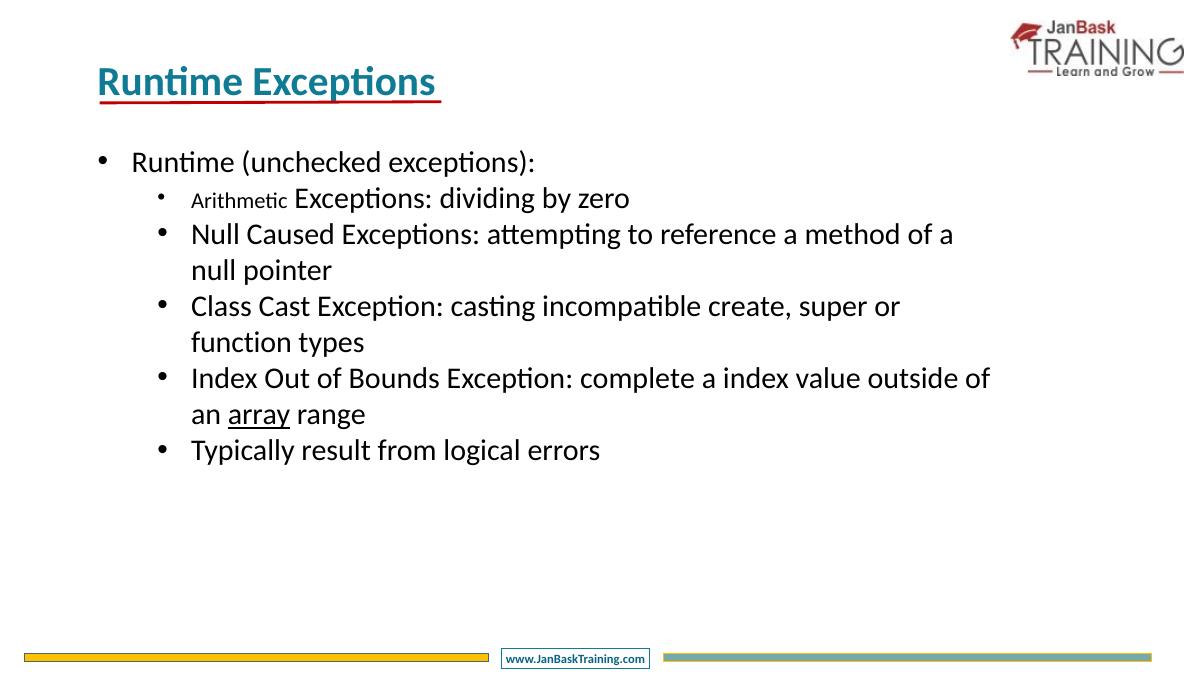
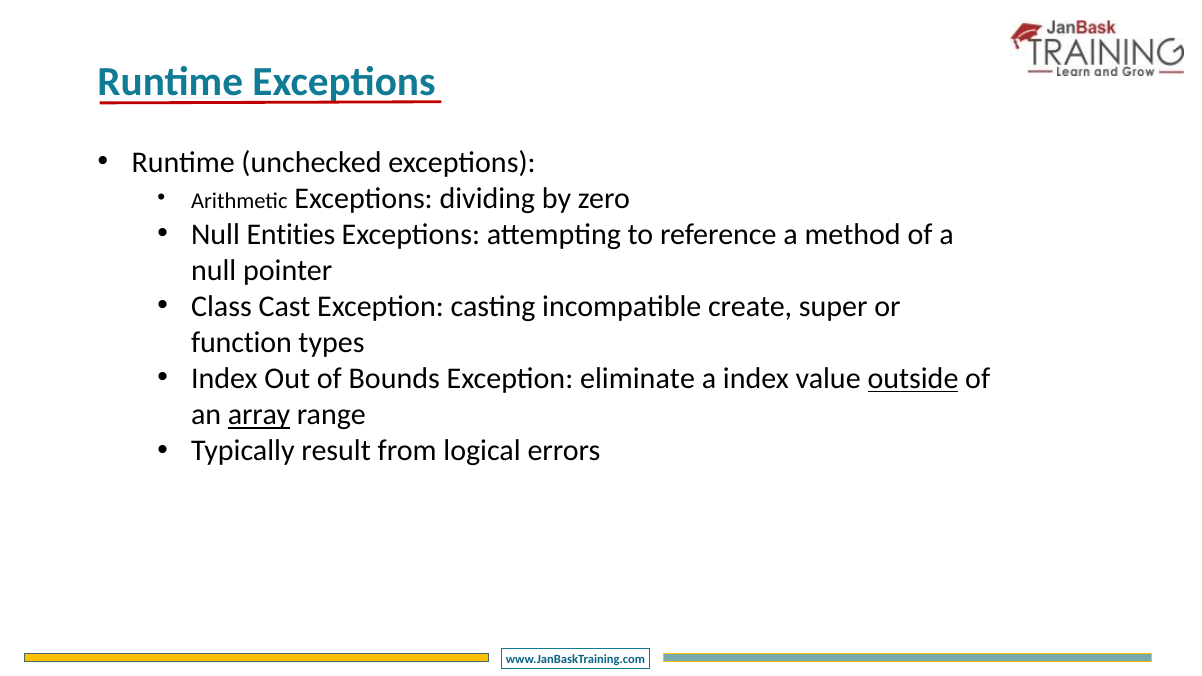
Caused: Caused -> Entities (291, 235)
complete: complete -> eliminate (638, 379)
outside underline: none -> present (913, 379)
